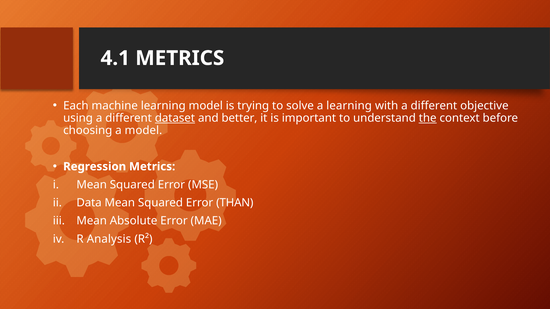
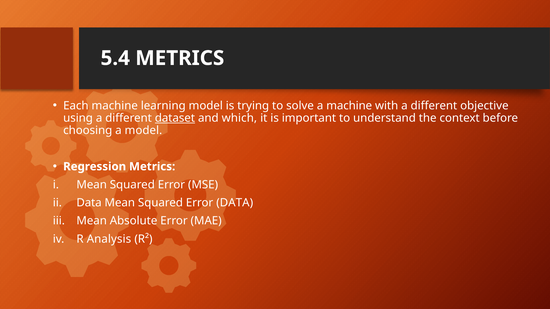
4.1: 4.1 -> 5.4 (115, 58)
a learning: learning -> machine (349, 106)
better: better -> which (239, 118)
the underline: present -> none (428, 118)
Error THAN: THAN -> DATA (235, 203)
